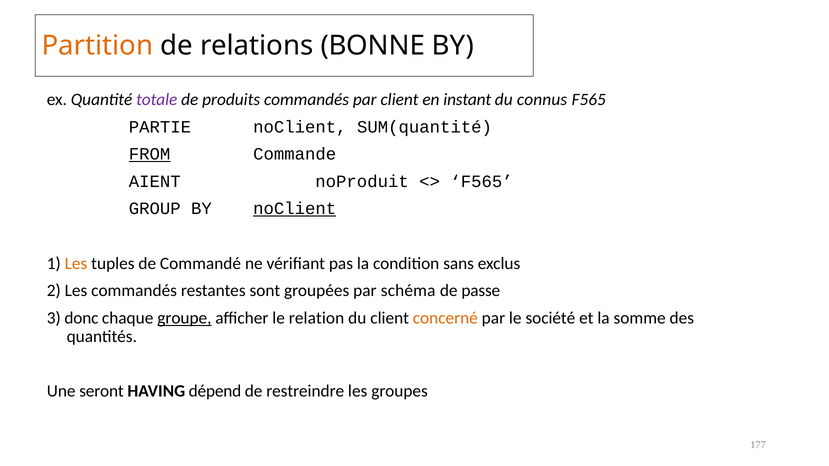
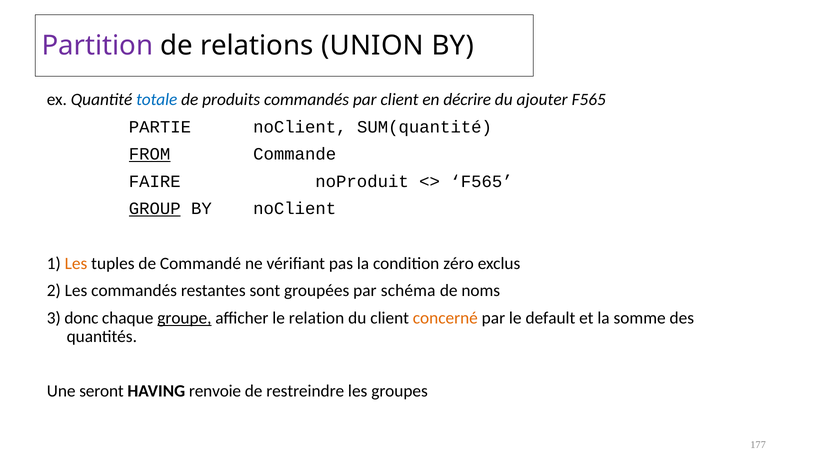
Partition colour: orange -> purple (97, 45)
BONNE: BONNE -> UNION (373, 45)
totale colour: purple -> blue (157, 100)
instant: instant -> décrire (467, 100)
connus: connus -> ajouter (542, 100)
AIENT: AIENT -> FAIRE (155, 182)
GROUP underline: none -> present (155, 209)
noClient underline: present -> none (295, 209)
sans: sans -> zéro (459, 263)
passe: passe -> noms (481, 291)
société: société -> default (550, 318)
dépend: dépend -> renvoie (215, 391)
